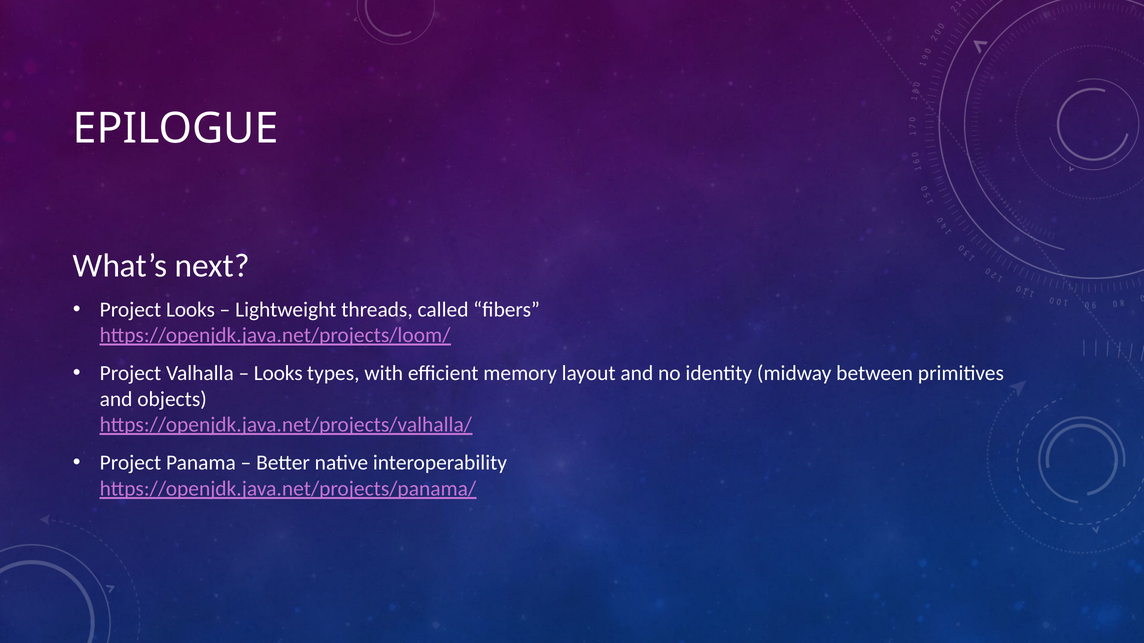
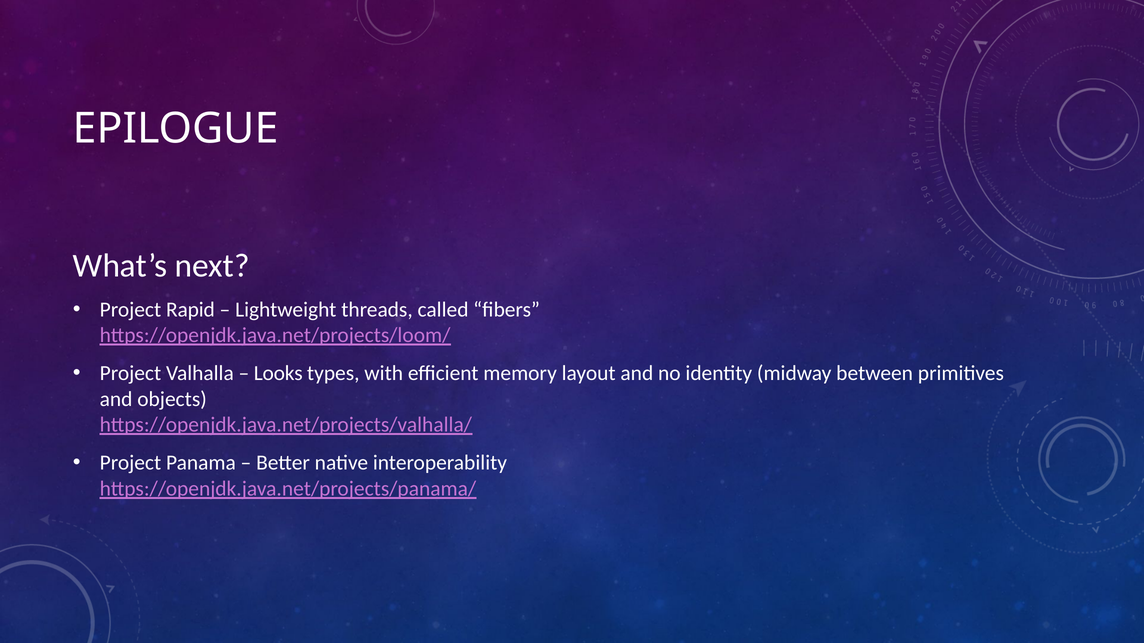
Project Looks: Looks -> Rapid (190, 310)
